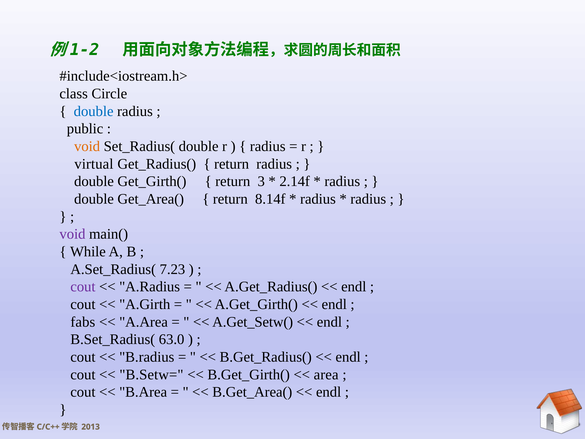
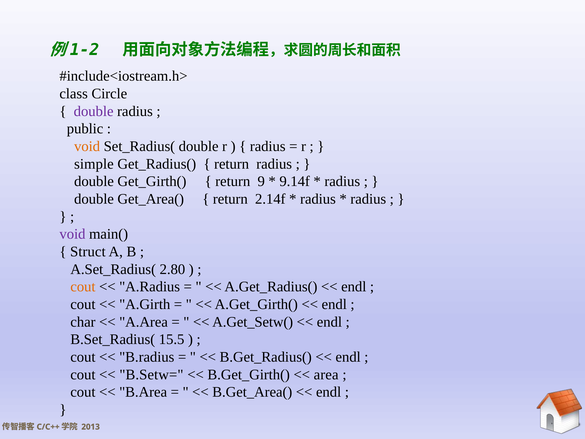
double colour: blue -> purple (94, 111)
virtual: virtual -> simple (94, 164)
3: 3 -> 9 (261, 181)
2.14f: 2.14f -> 9.14f (295, 181)
8.14f: 8.14f -> 2.14f (270, 199)
While: While -> Struct (88, 252)
7.23: 7.23 -> 2.80 (172, 269)
cout colour: purple -> orange (83, 287)
fabs: fabs -> char (83, 322)
63.0: 63.0 -> 15.5 (172, 339)
